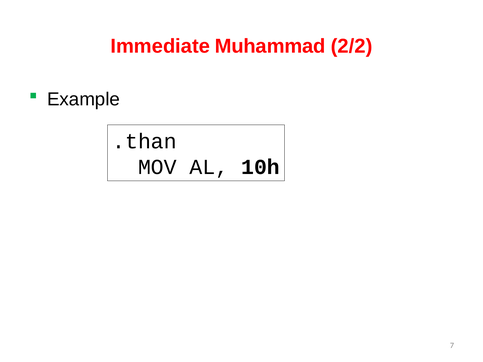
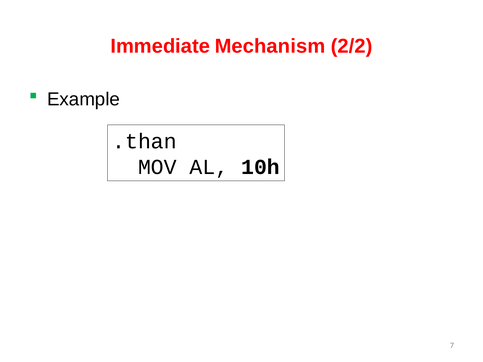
Muhammad: Muhammad -> Mechanism (270, 46)
